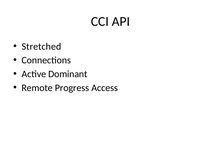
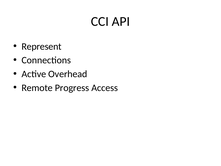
Stretched: Stretched -> Represent (42, 46)
Dominant: Dominant -> Overhead (68, 74)
